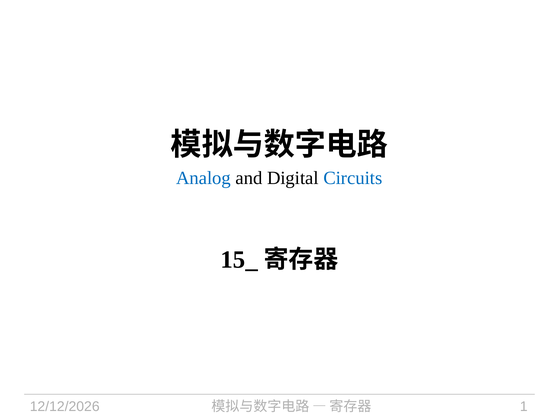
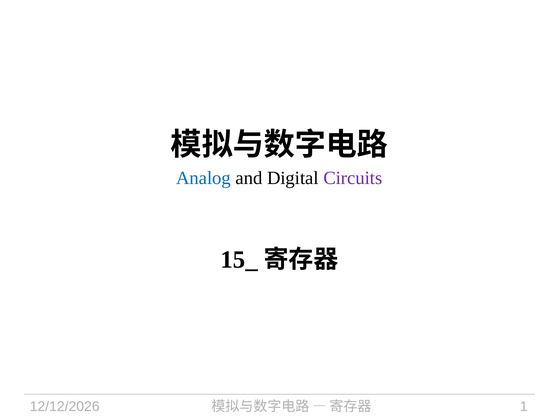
Circuits colour: blue -> purple (353, 178)
